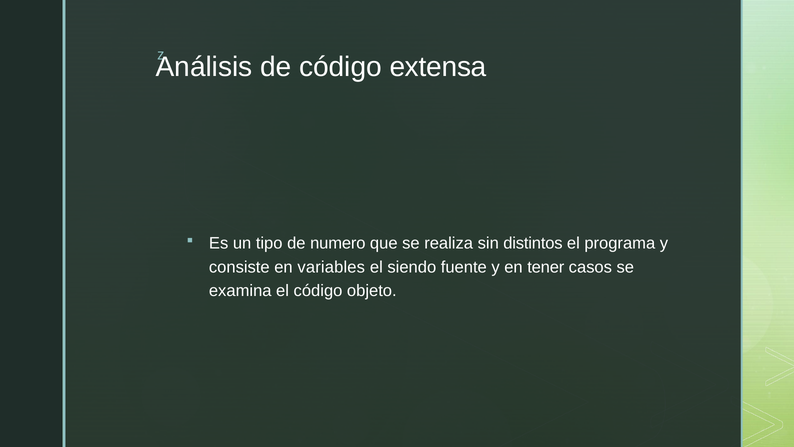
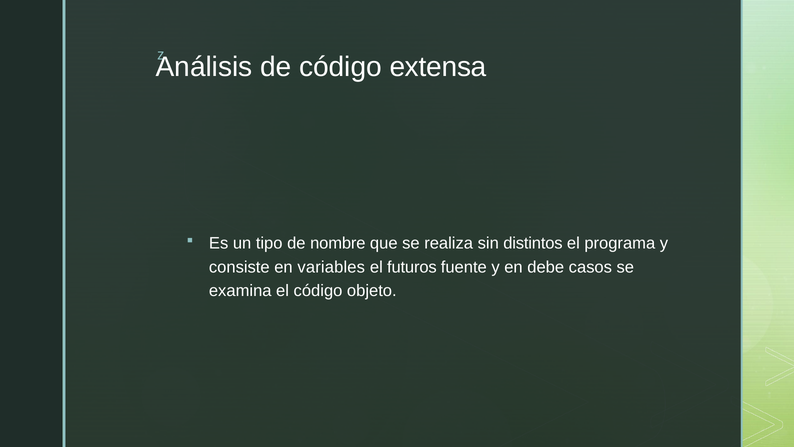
numero: numero -> nombre (338, 243)
siendo: siendo -> futuros (412, 267)
tener: tener -> debe (546, 267)
